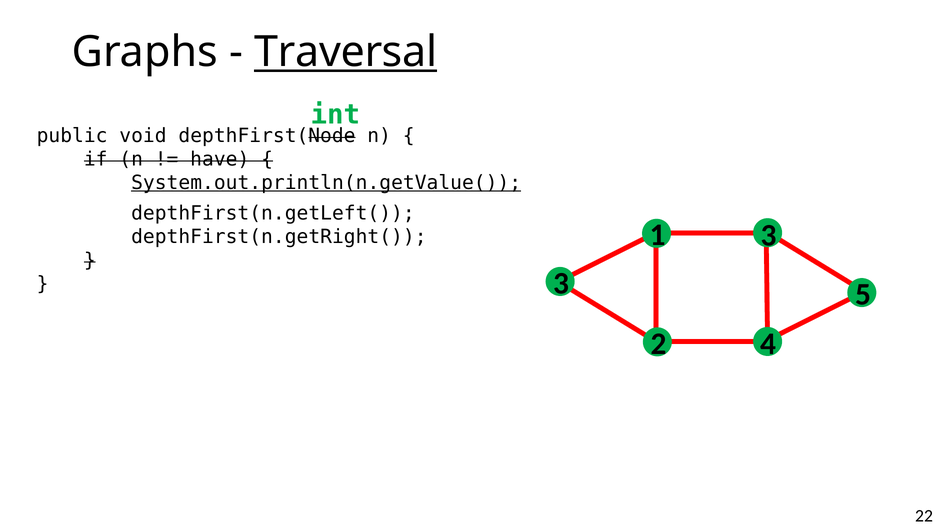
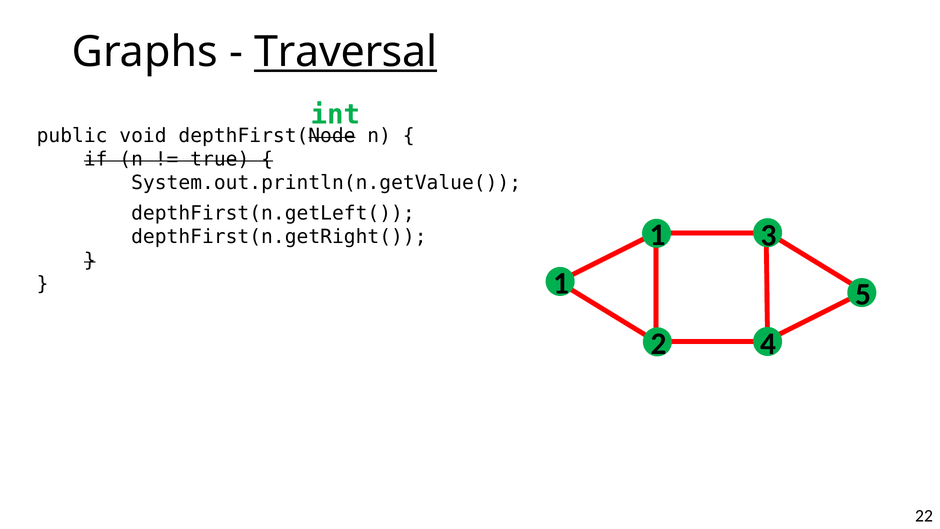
have: have -> true (220, 159)
System.out.println(n.getValue( underline: present -> none (326, 183)
3: 3 -> 1 (561, 283)
